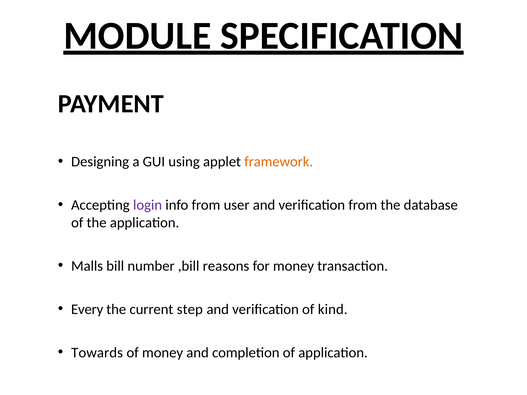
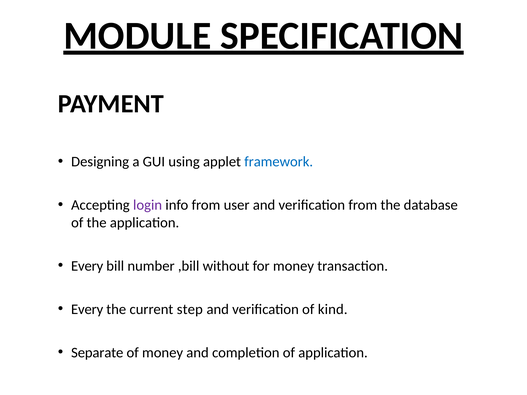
framework colour: orange -> blue (279, 162)
Malls: Malls -> Every (87, 266)
reasons: reasons -> without (226, 266)
Towards: Towards -> Separate (97, 353)
